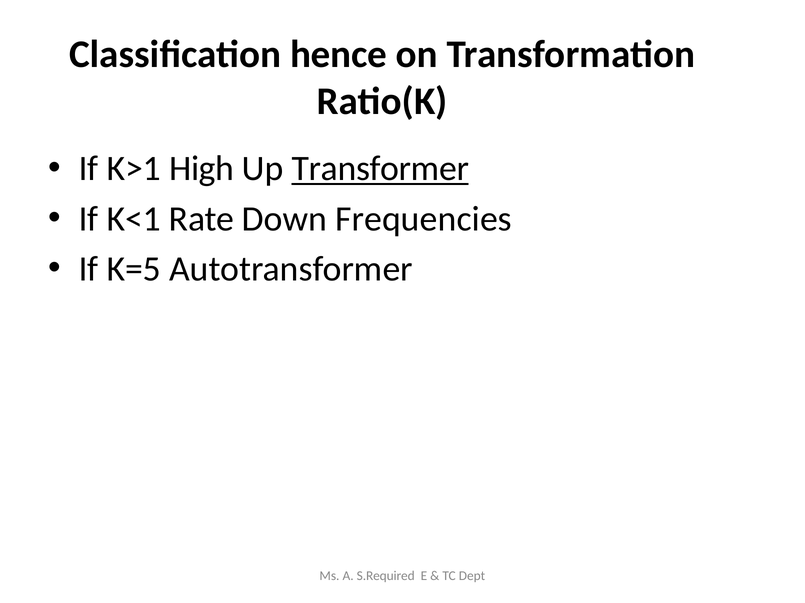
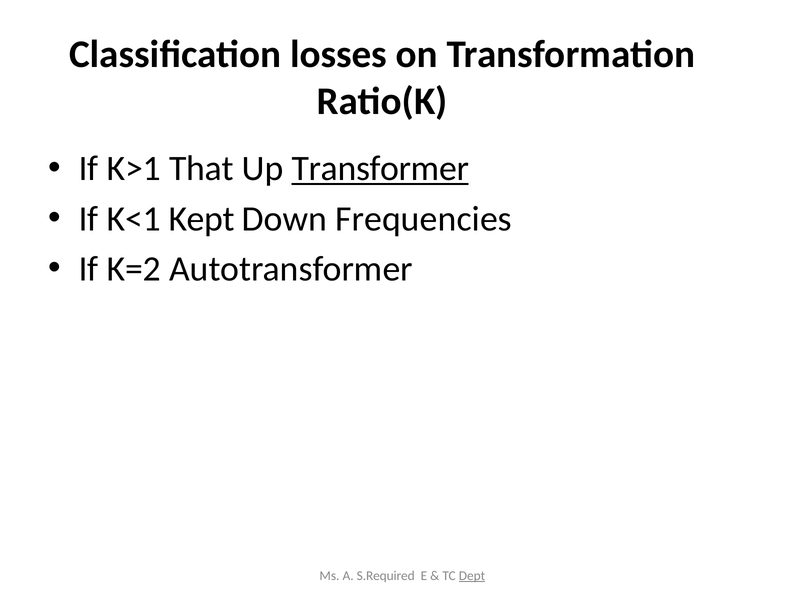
hence: hence -> losses (339, 54)
High: High -> That (201, 169)
Rate: Rate -> Kept (202, 219)
K=5: K=5 -> K=2 (134, 269)
Dept underline: none -> present (472, 576)
